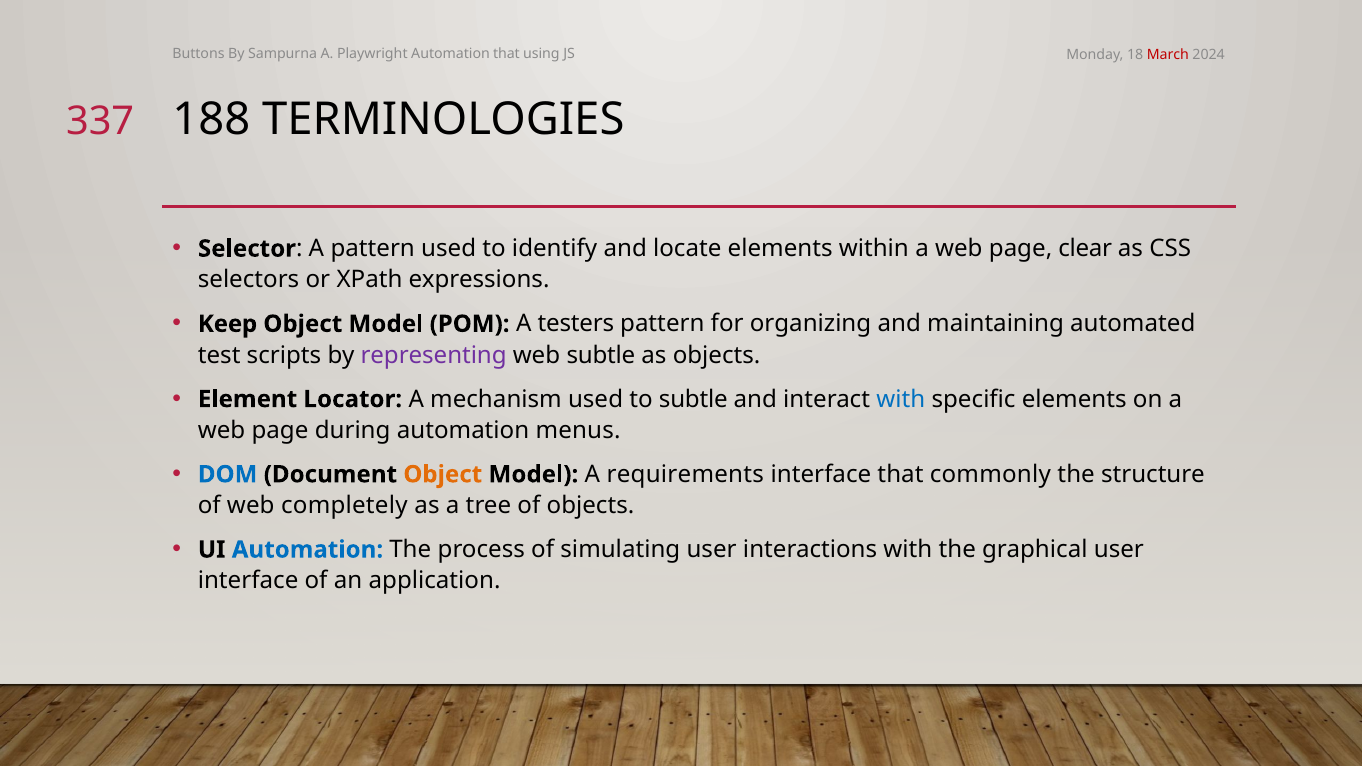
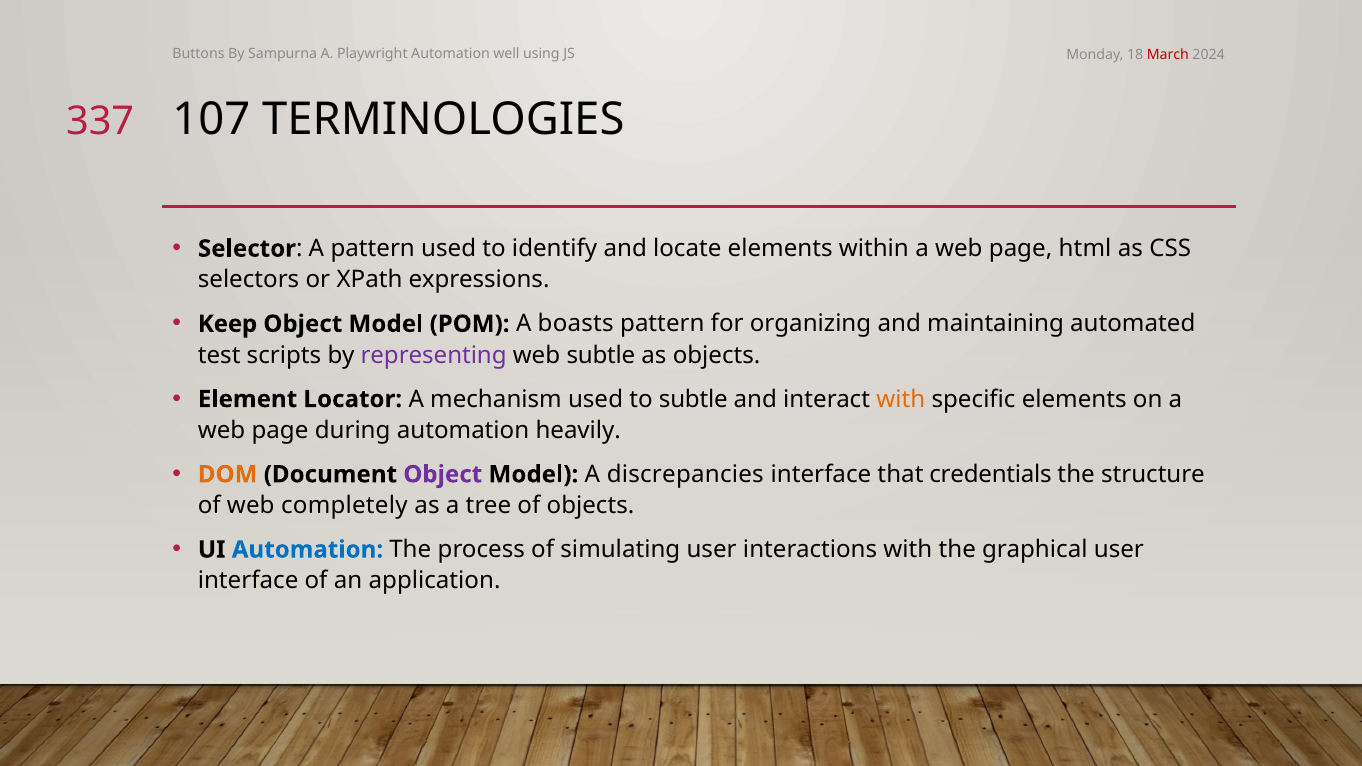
Automation that: that -> well (507, 54)
188: 188 -> 107 (211, 119)
clear: clear -> html (1085, 249)
testers: testers -> boasts (576, 324)
with colour: blue -> orange (901, 399)
menus: menus -> heavily (578, 430)
DOM colour: blue -> orange (228, 474)
Object colour: orange -> purple (443, 474)
requirements: requirements -> discrepancies (685, 474)
commonly: commonly -> credentials (991, 474)
